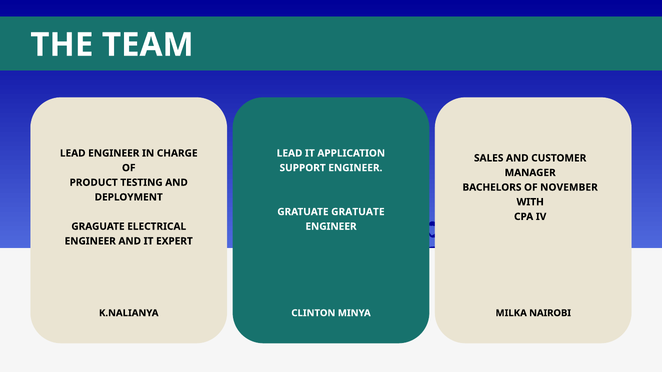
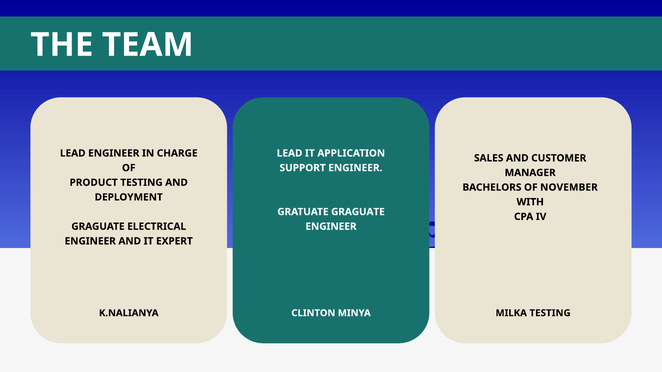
GRATUATE GRATUATE: GRATUATE -> GRAGUATE (358, 212)
MILKA NAIROBI: NAIROBI -> TESTING (550, 313)
